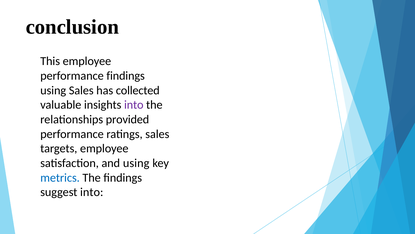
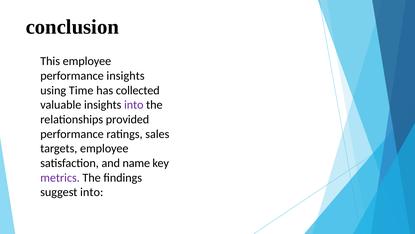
performance findings: findings -> insights (126, 76)
using Sales: Sales -> Time (81, 90)
and using: using -> name (136, 163)
metrics colour: blue -> purple (60, 177)
